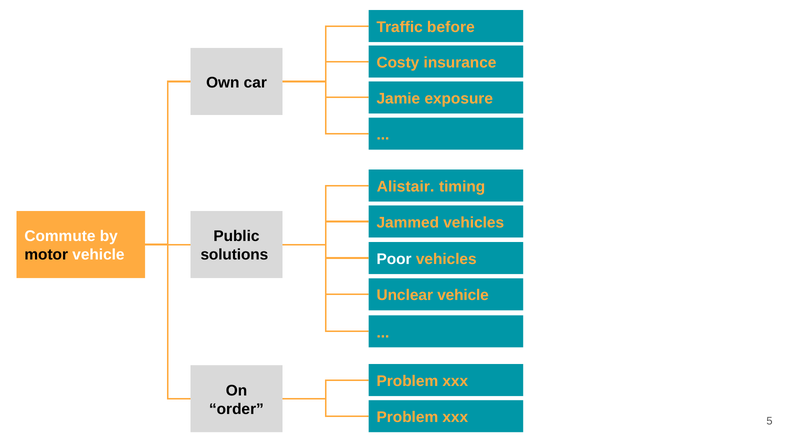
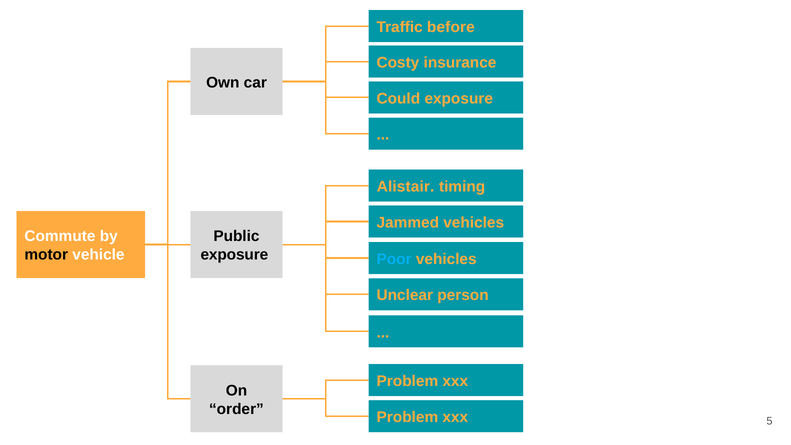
Jamie: Jamie -> Could (398, 98)
solutions: solutions -> exposure (234, 255)
Poor colour: white -> light blue (394, 259)
Unclear vehicle: vehicle -> person (463, 295)
